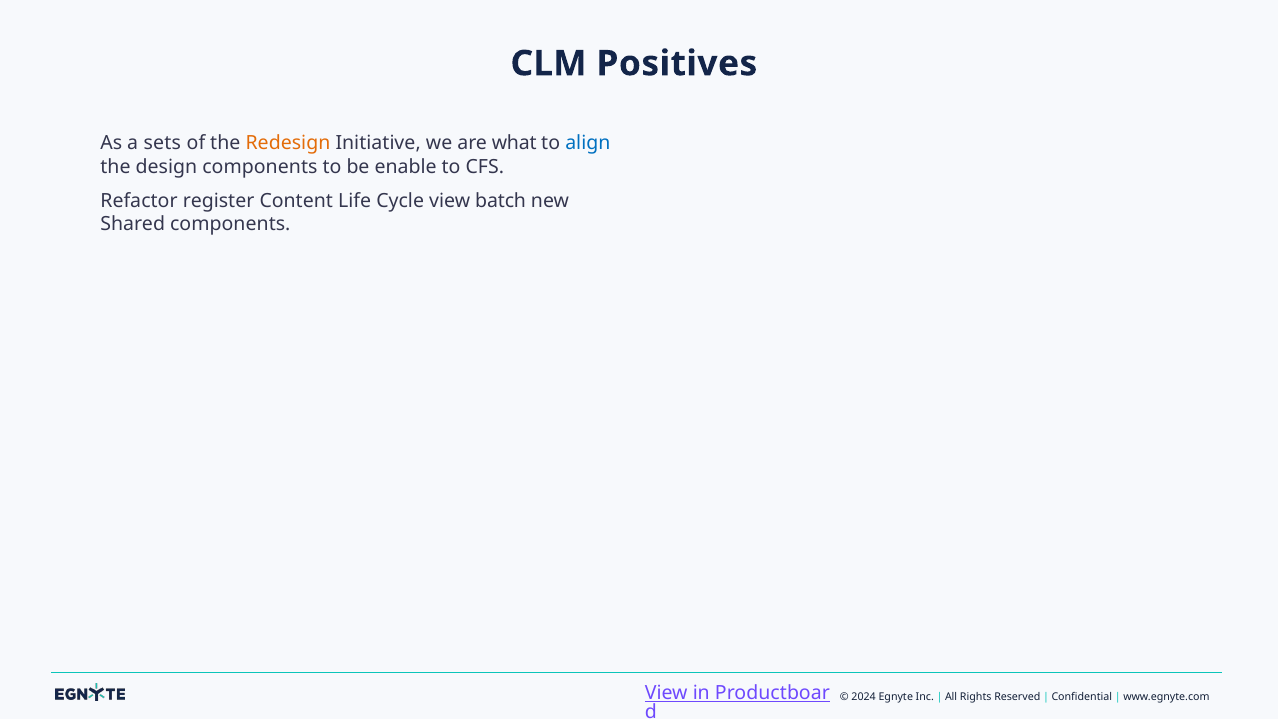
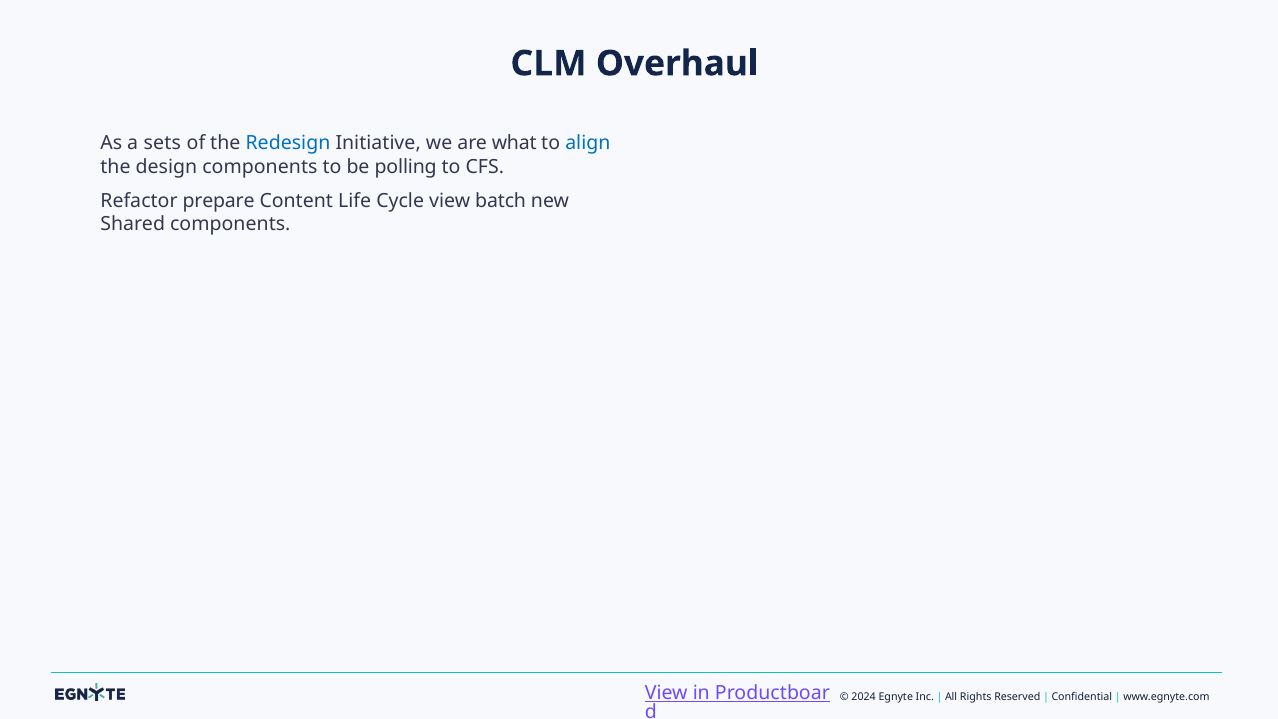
Positives: Positives -> Overhaul (677, 64)
Redesign colour: orange -> blue (288, 143)
enable: enable -> polling (406, 167)
register: register -> prepare (219, 201)
